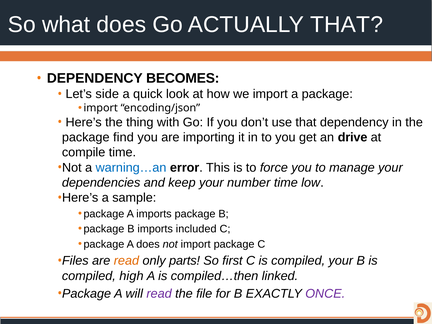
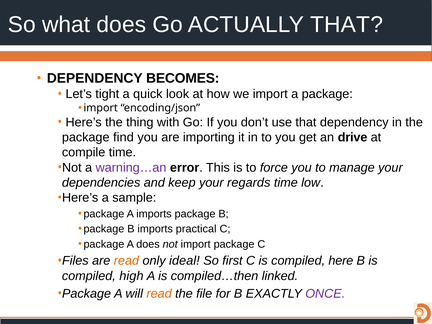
side: side -> tight (107, 94)
warning…an colour: blue -> purple (131, 168)
number: number -> regards (249, 183)
included: included -> practical (196, 229)
parts: parts -> ideal (184, 261)
compiled your: your -> here (341, 261)
read colour: purple -> orange (159, 294)
